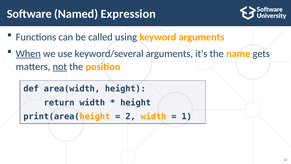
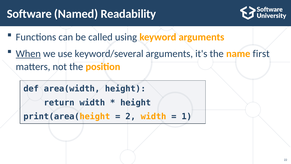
Expression: Expression -> Readability (128, 14)
gets: gets -> first (261, 54)
not underline: present -> none (60, 67)
